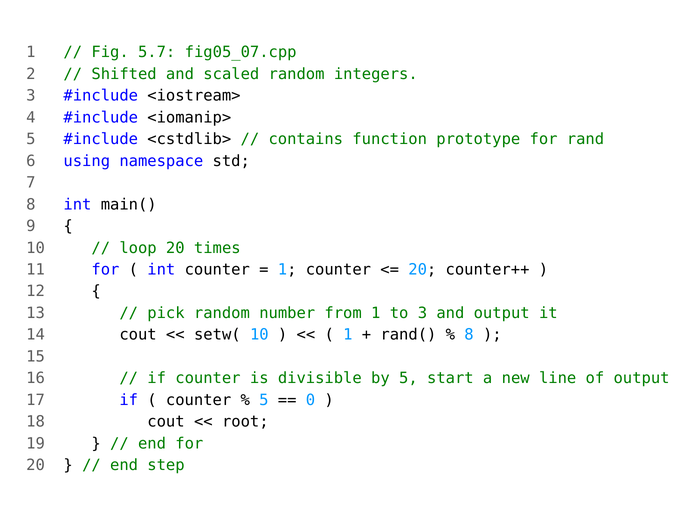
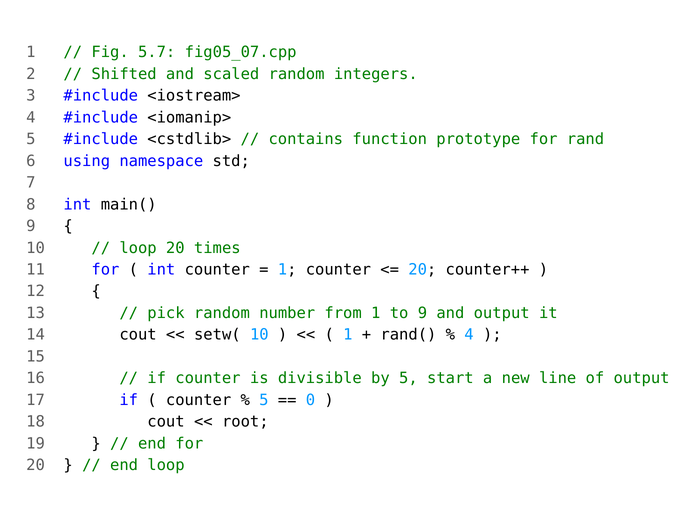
to 3: 3 -> 9 (422, 313)
8: 8 -> 4 (469, 335)
end step: step -> loop (166, 465)
